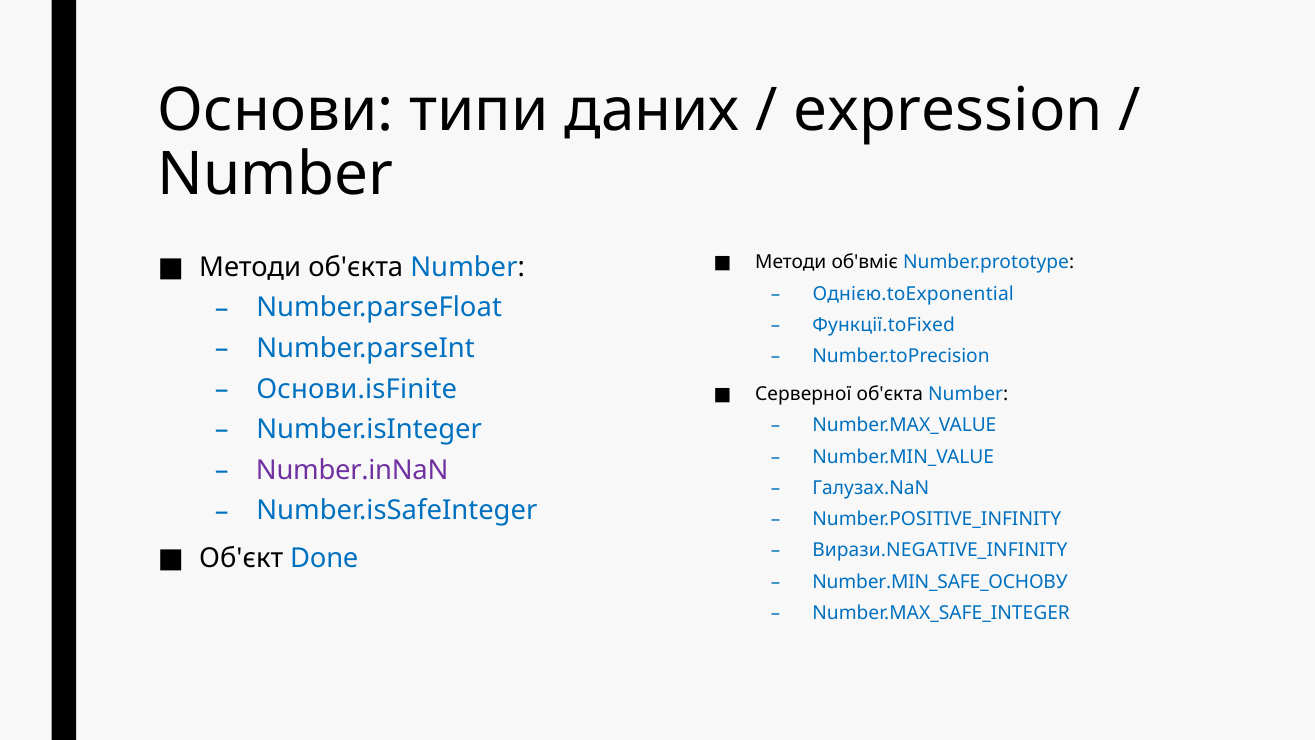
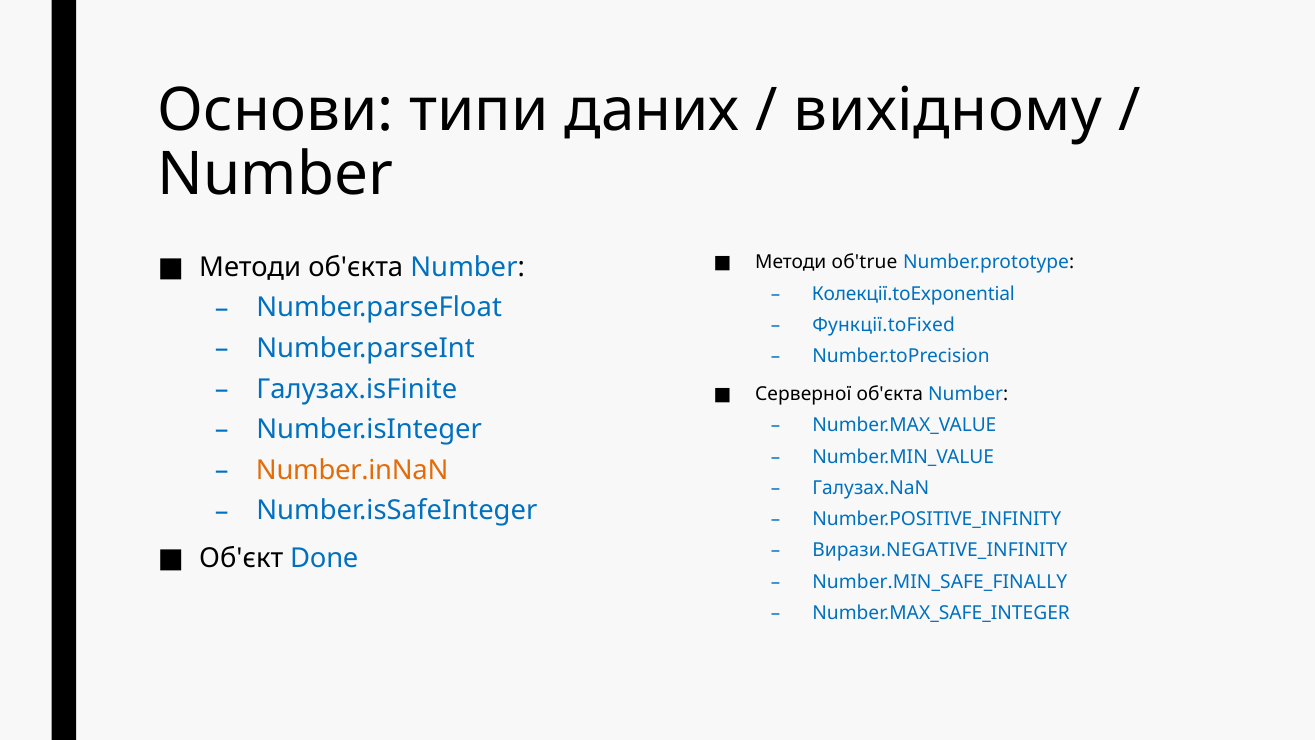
expression: expression -> вихідному (948, 110)
об'вміє: об'вміє -> об'true (865, 262)
Однією.toExponential: Однією.toExponential -> Колекції.toExponential (913, 294)
Основи.isFinite: Основи.isFinite -> Галузах.isFinite (357, 389)
Number.inNaN colour: purple -> orange (352, 470)
Number.MIN_SAFE_ОСНОВУ: Number.MIN_SAFE_ОСНОВУ -> Number.MIN_SAFE_FINALLY (940, 582)
